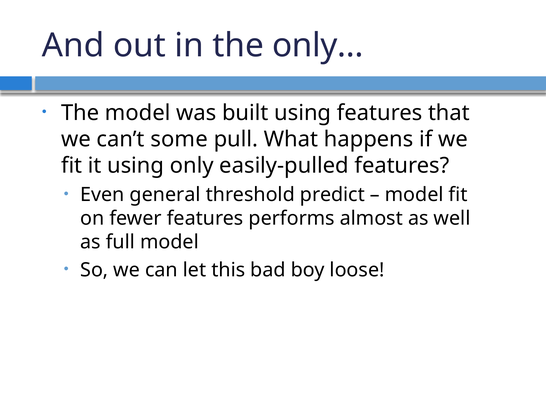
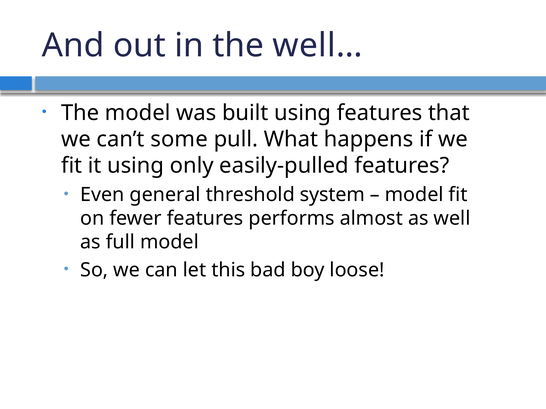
only…: only… -> well… (317, 46)
predict: predict -> system (332, 195)
